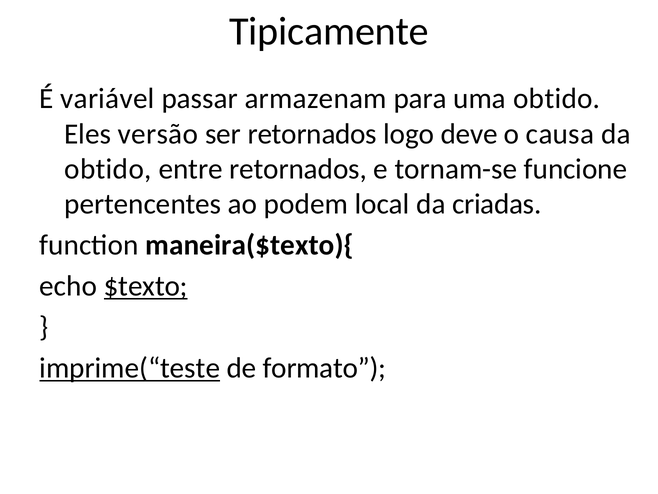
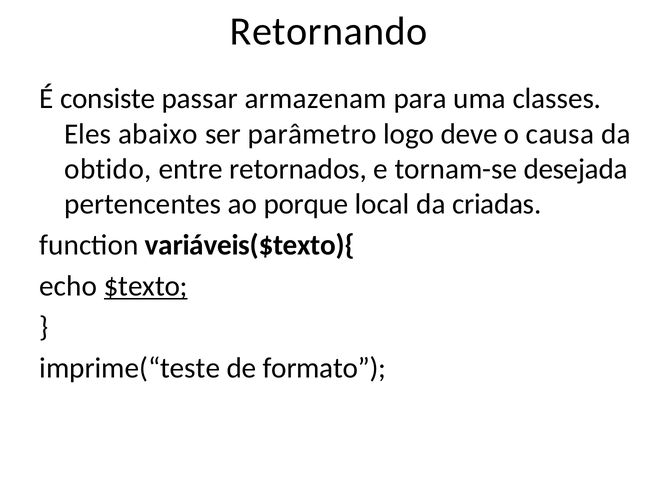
Tipicamente: Tipicamente -> Retornando (329, 32)
variável: variável -> consiste (108, 99)
uma obtido: obtido -> classes (557, 99)
versão: versão -> abaixo (158, 134)
ser retornados: retornados -> parâmetro (312, 134)
funcione: funcione -> desejada (576, 169)
podem: podem -> porque (306, 204)
maneira($texto){: maneira($texto){ -> variáveis($texto){ (250, 245)
imprime(“teste underline: present -> none (130, 368)
